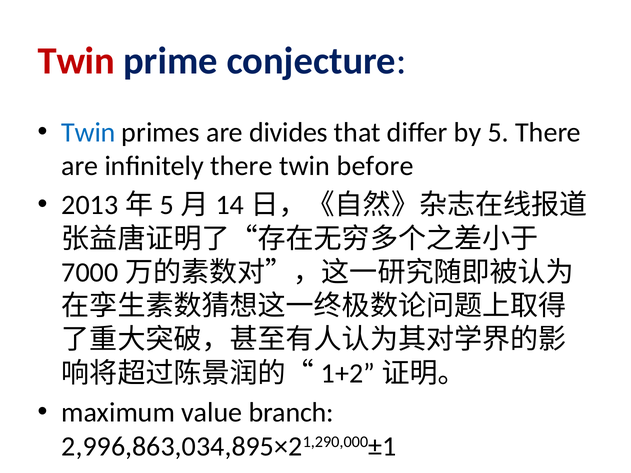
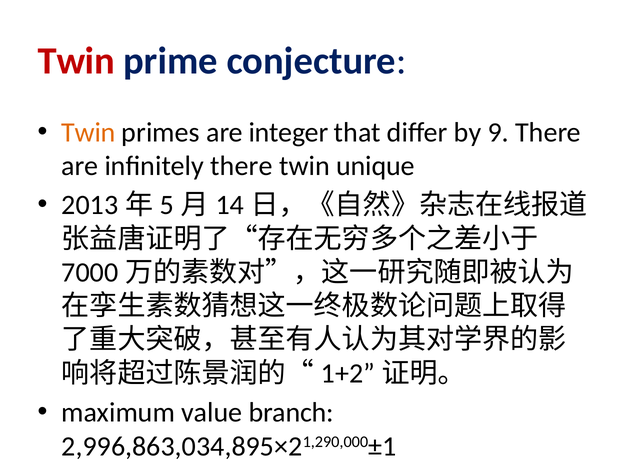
Twin colour: blue -> orange (88, 132)
divides: divides -> integer (289, 132)
5: 5 -> 9 (498, 132)
before: before -> unique (375, 166)
